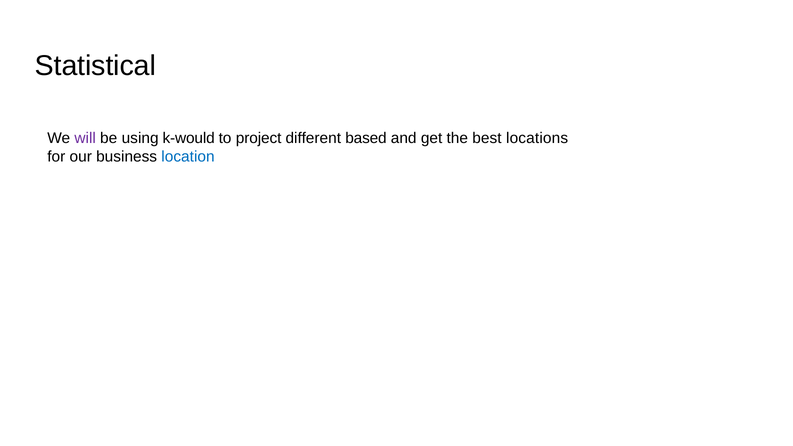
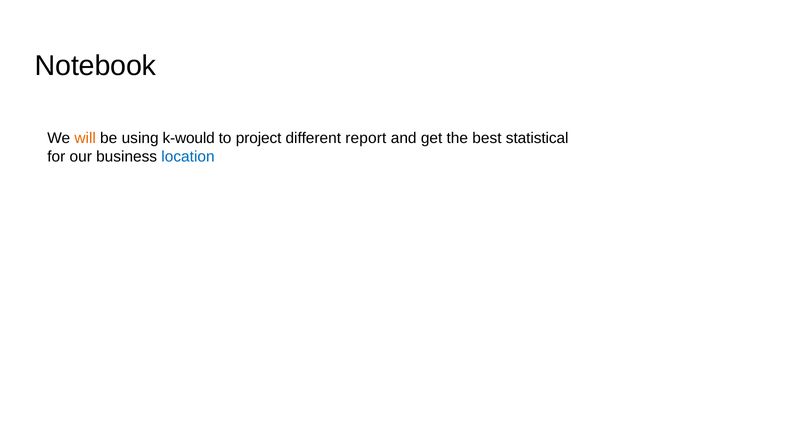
Statistical: Statistical -> Notebook (96, 66)
will colour: purple -> orange (85, 138)
based: based -> report (366, 138)
locations: locations -> statistical (537, 138)
